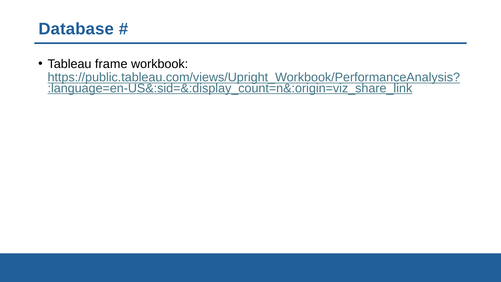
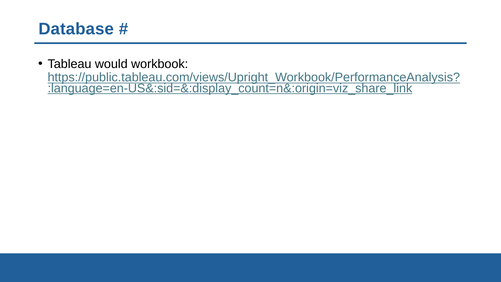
frame: frame -> would (111, 64)
